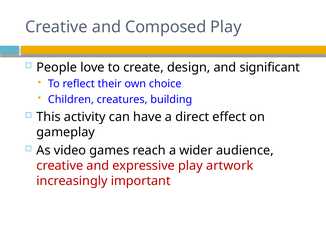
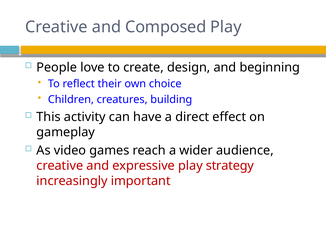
significant: significant -> beginning (270, 67)
artwork: artwork -> strategy (230, 165)
